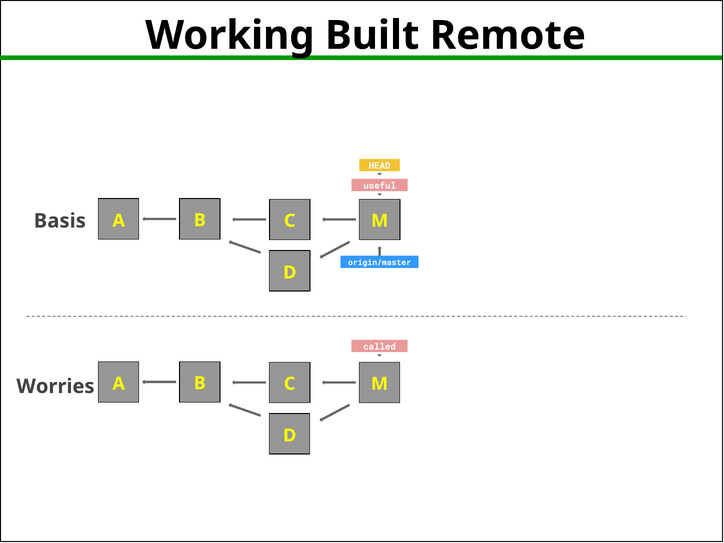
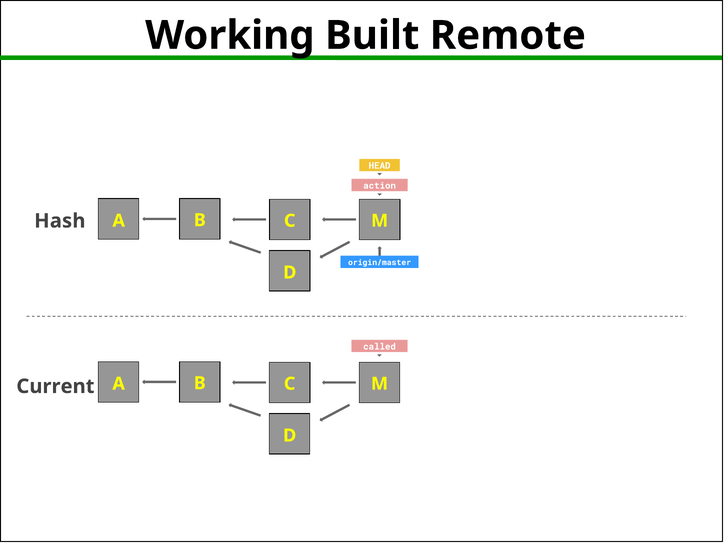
useful: useful -> action (380, 186)
Basis: Basis -> Hash (60, 221)
Worries: Worries -> Current (55, 386)
